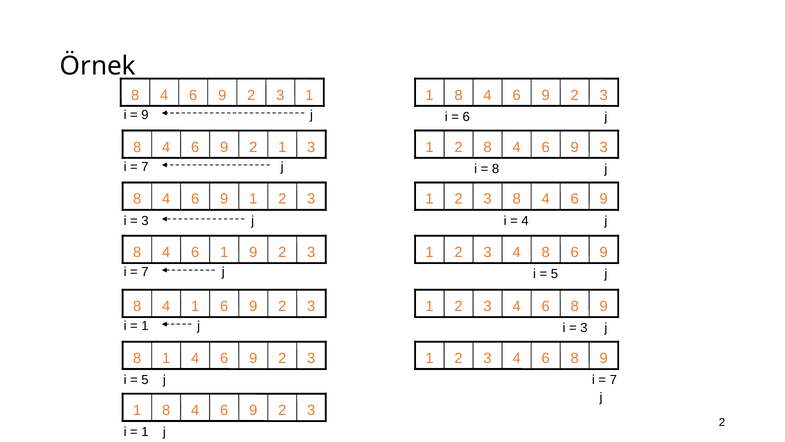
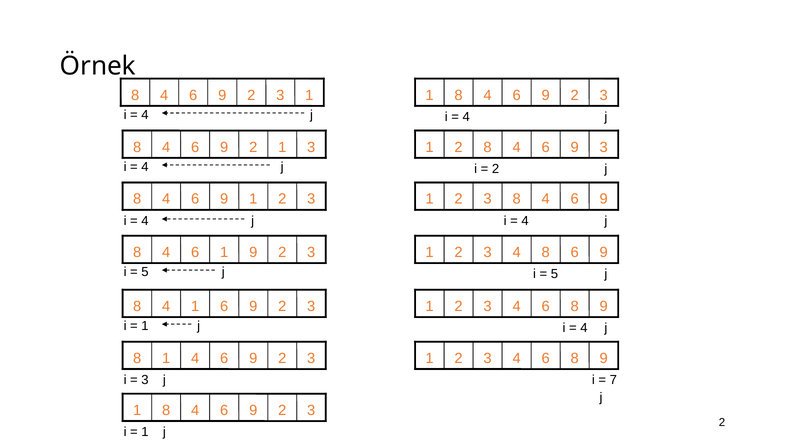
9: 9 -> 4 (145, 115)
6: 6 -> 4 (466, 117)
7: 7 -> 4 (145, 167)
8: 8 -> 2 (496, 169)
3: 3 -> 4 (145, 221)
7: 7 -> 5 (145, 272)
3: 3 -> 4 (584, 328)
5: 5 -> 3 (145, 380)
